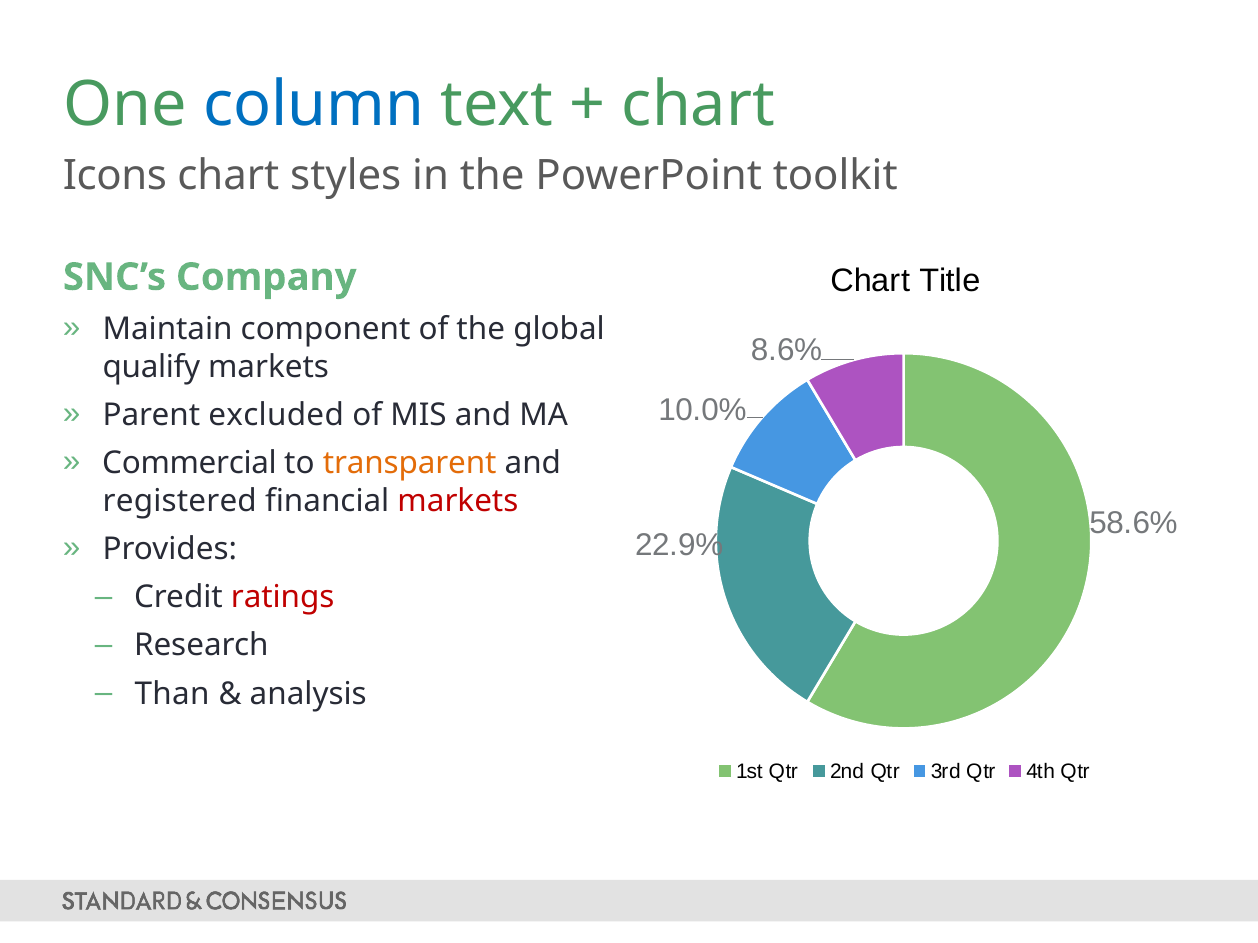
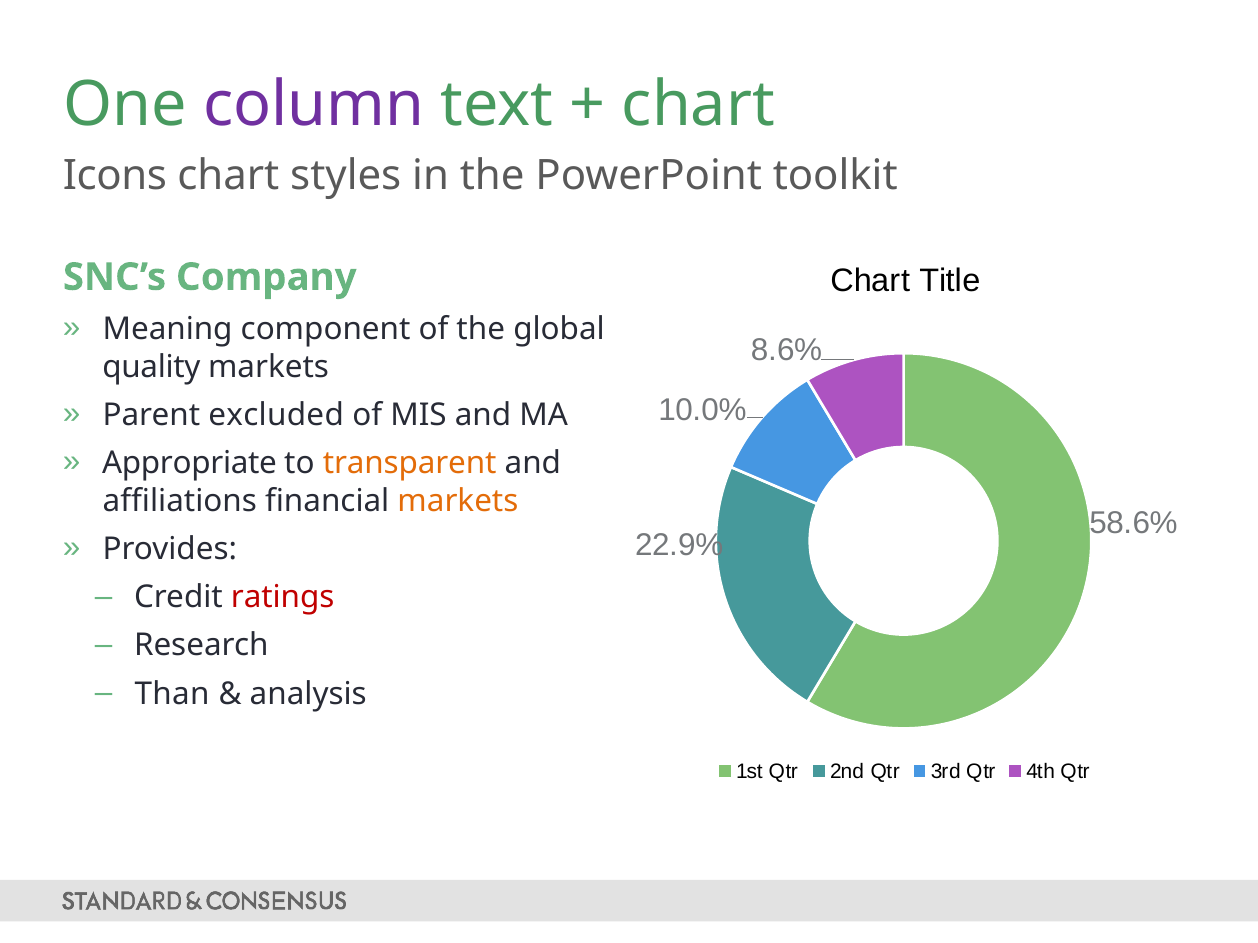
column colour: blue -> purple (314, 105)
Maintain: Maintain -> Meaning (168, 329)
qualify: qualify -> quality (151, 367)
Commercial: Commercial -> Appropriate (190, 464)
registered: registered -> affiliations (180, 501)
markets colour: red -> orange (458, 501)
